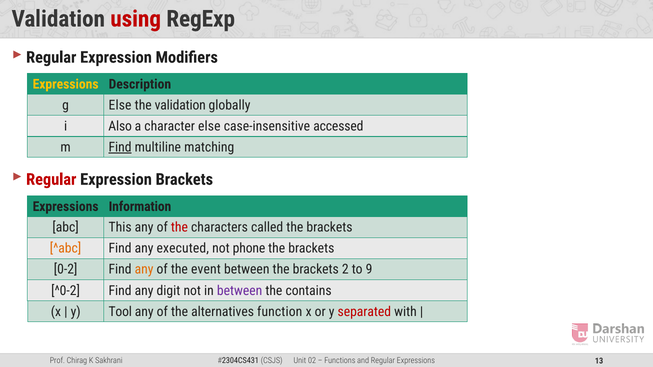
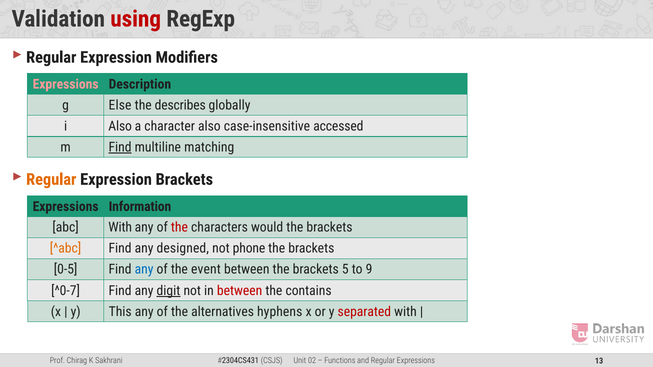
Expressions colour: yellow -> pink (66, 84)
the validation: validation -> describes (180, 105)
character else: else -> also (209, 126)
Regular colour: red -> orange (51, 180)
abc This: This -> With (120, 228)
called: called -> would (267, 228)
executed: executed -> designed (183, 249)
0-2: 0-2 -> 0-5 (66, 270)
any colour: orange -> blue (144, 270)
2: 2 -> 5 (345, 270)
^0-2: ^0-2 -> ^0-7 (66, 291)
digit underline: none -> present (168, 291)
between colour: purple -> red (240, 291)
Tool: Tool -> This (120, 312)
function: function -> hyphens (280, 312)
